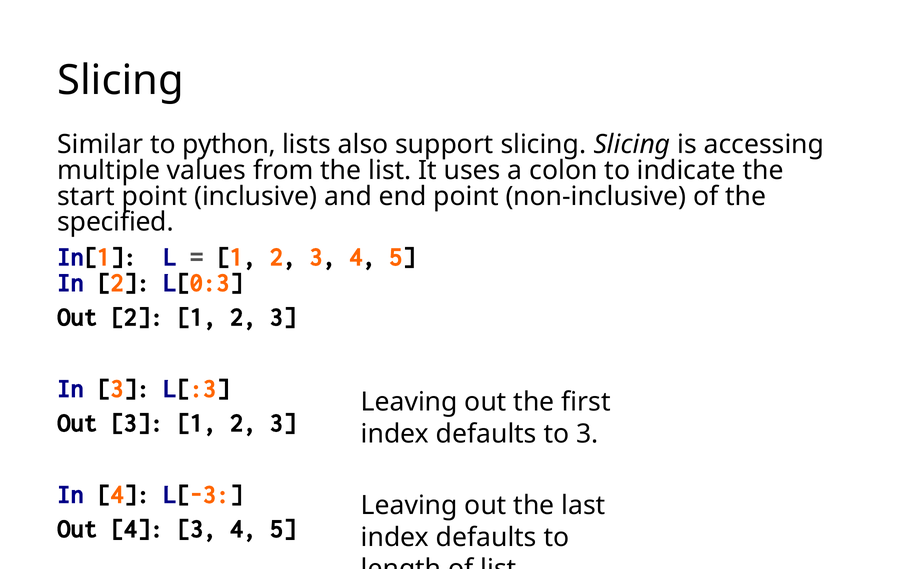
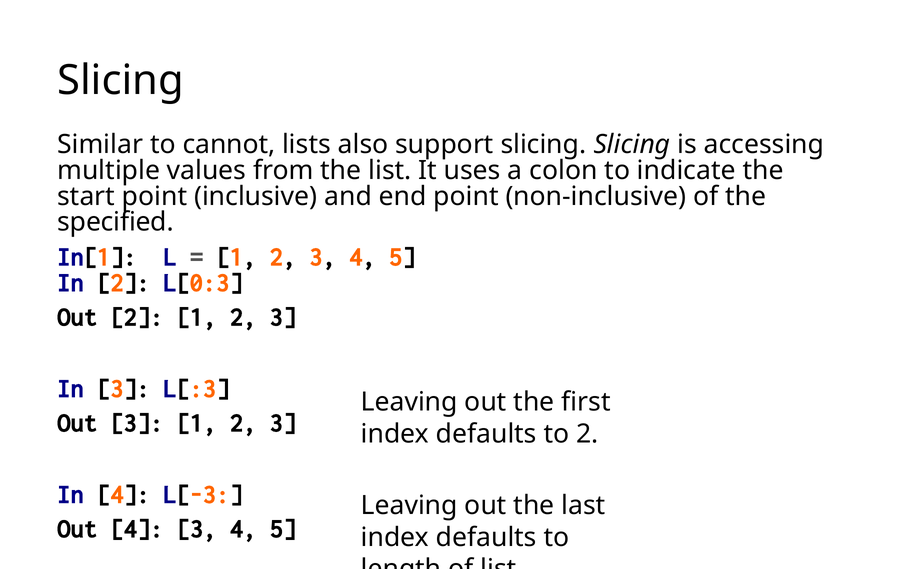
python: python -> cannot (229, 145)
to 3: 3 -> 2 (587, 434)
